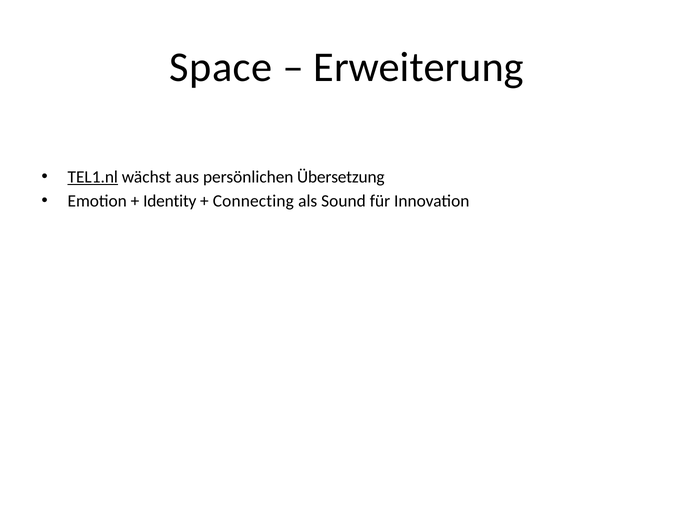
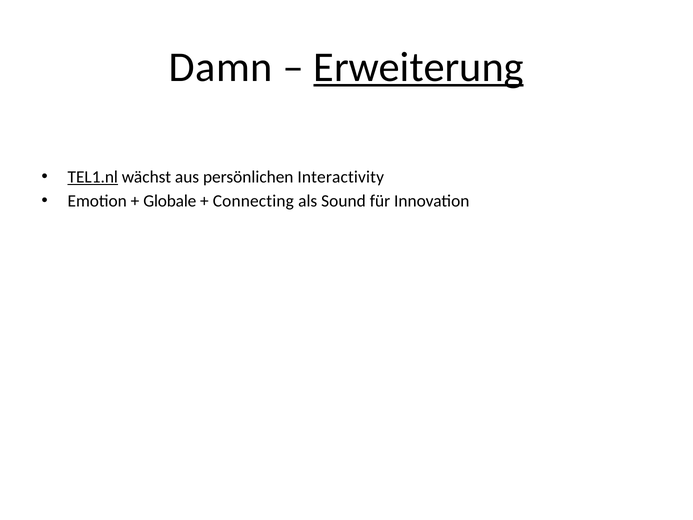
Space: Space -> Damn (221, 67)
Erweiterung underline: none -> present (419, 67)
Übersetzung: Übersetzung -> Interactivity (341, 177)
Identity: Identity -> Globale (170, 201)
